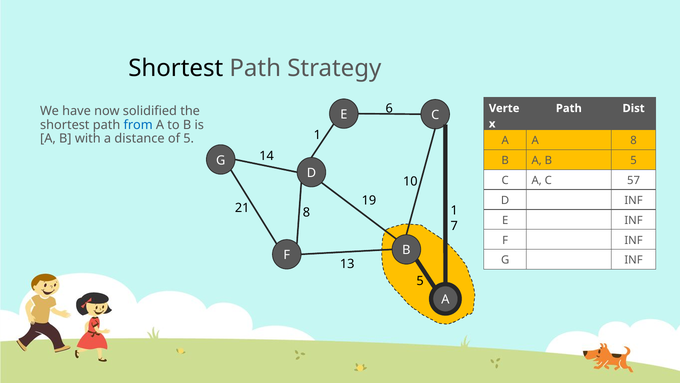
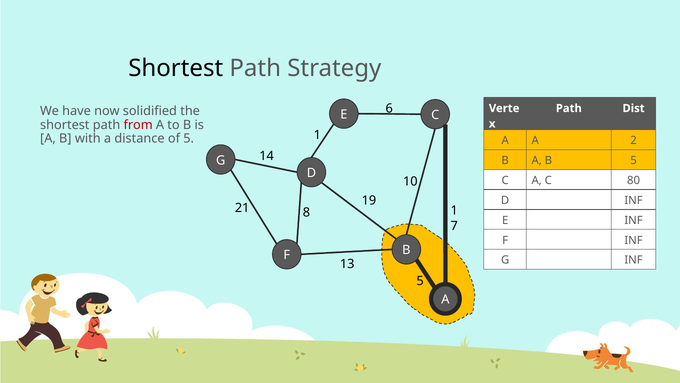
from colour: blue -> red (138, 125)
A 8: 8 -> 2 (634, 140)
57: 57 -> 80 (634, 180)
